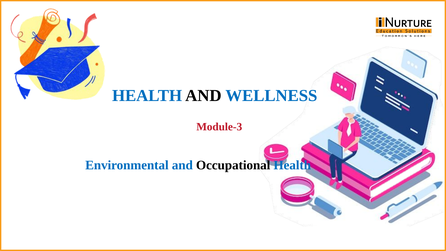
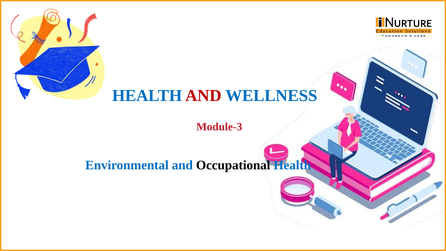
AND colour: black -> red (203, 96)
